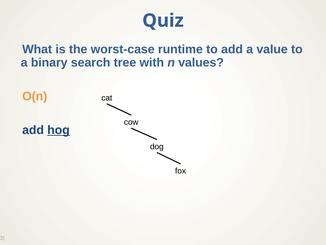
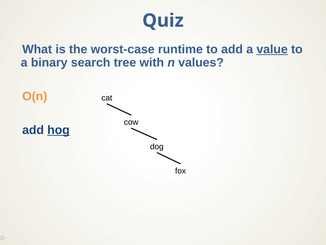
value underline: none -> present (272, 49)
